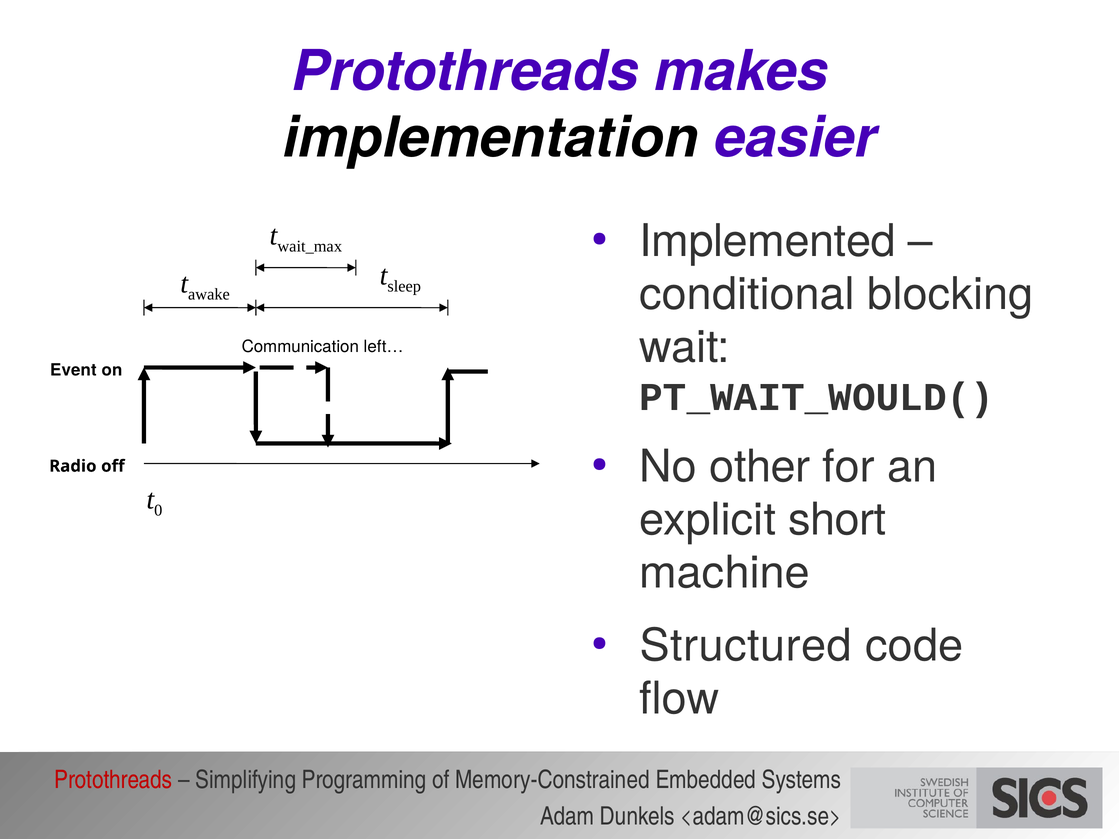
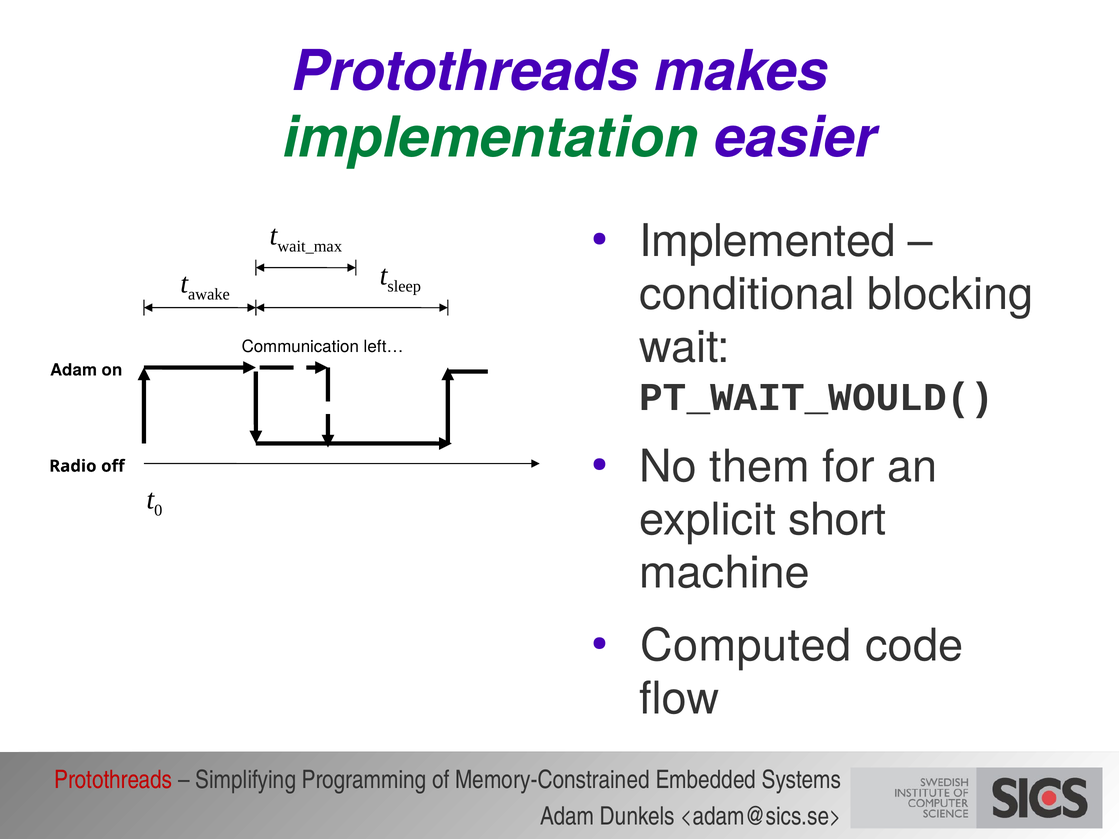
implementation colour: black -> green (491, 138)
Event: Event -> Adam (74, 370)
other: other -> them (760, 467)
Structured: Structured -> Computed (746, 646)
